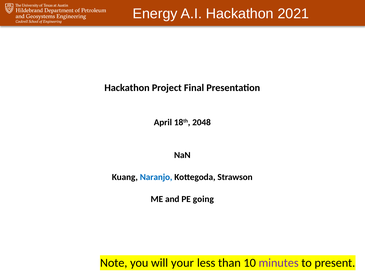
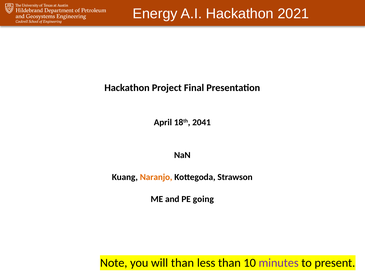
2048: 2048 -> 2041 (202, 122)
Naranjo colour: blue -> orange (156, 177)
will your: your -> than (182, 263)
